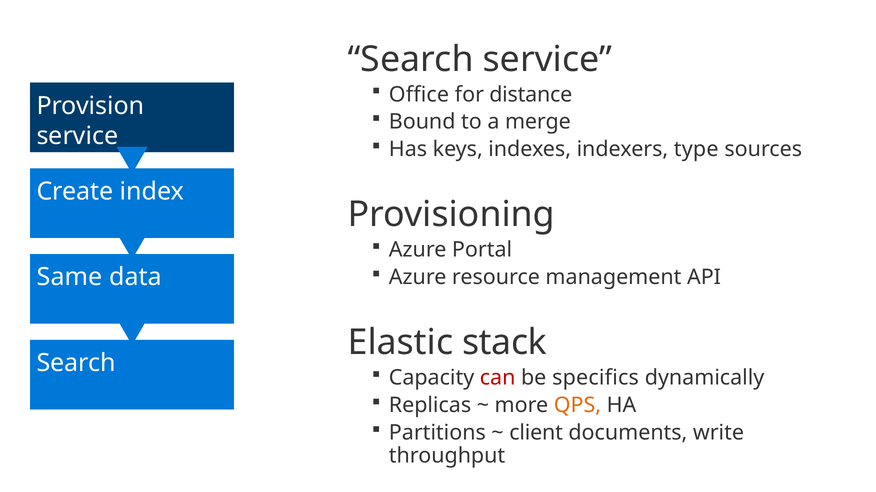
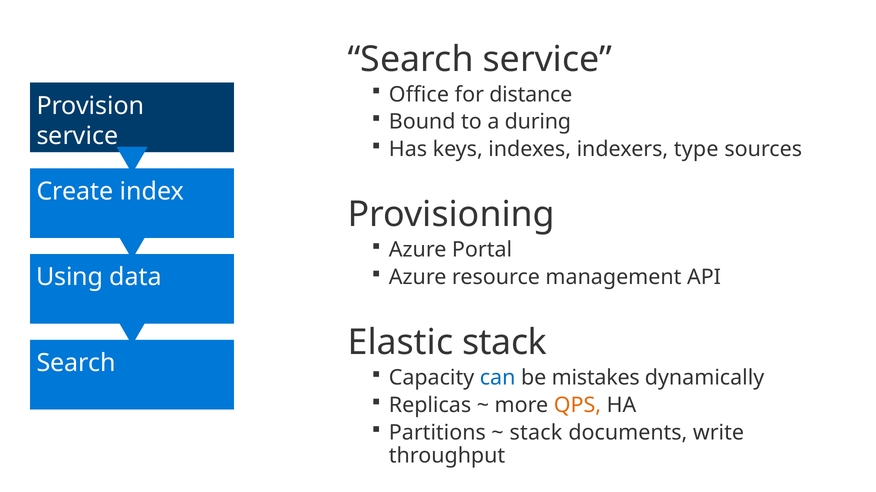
merge: merge -> during (538, 122)
Same: Same -> Using (70, 278)
can colour: red -> blue (498, 378)
specifics: specifics -> mistakes (596, 378)
client: client -> stack (536, 433)
